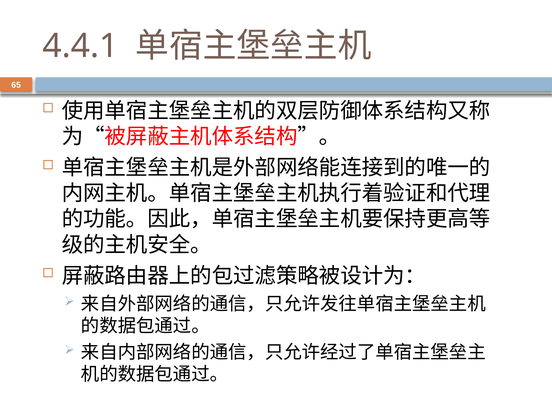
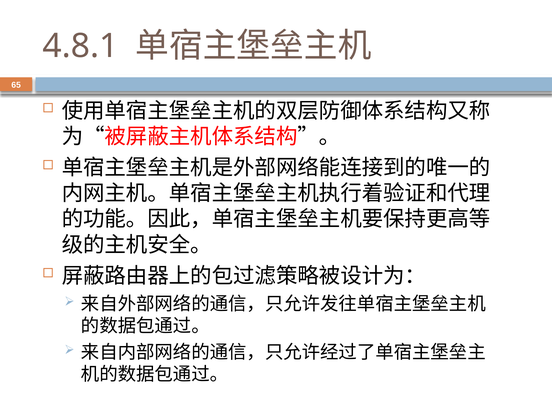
4.4.1: 4.4.1 -> 4.8.1 (80, 46)
